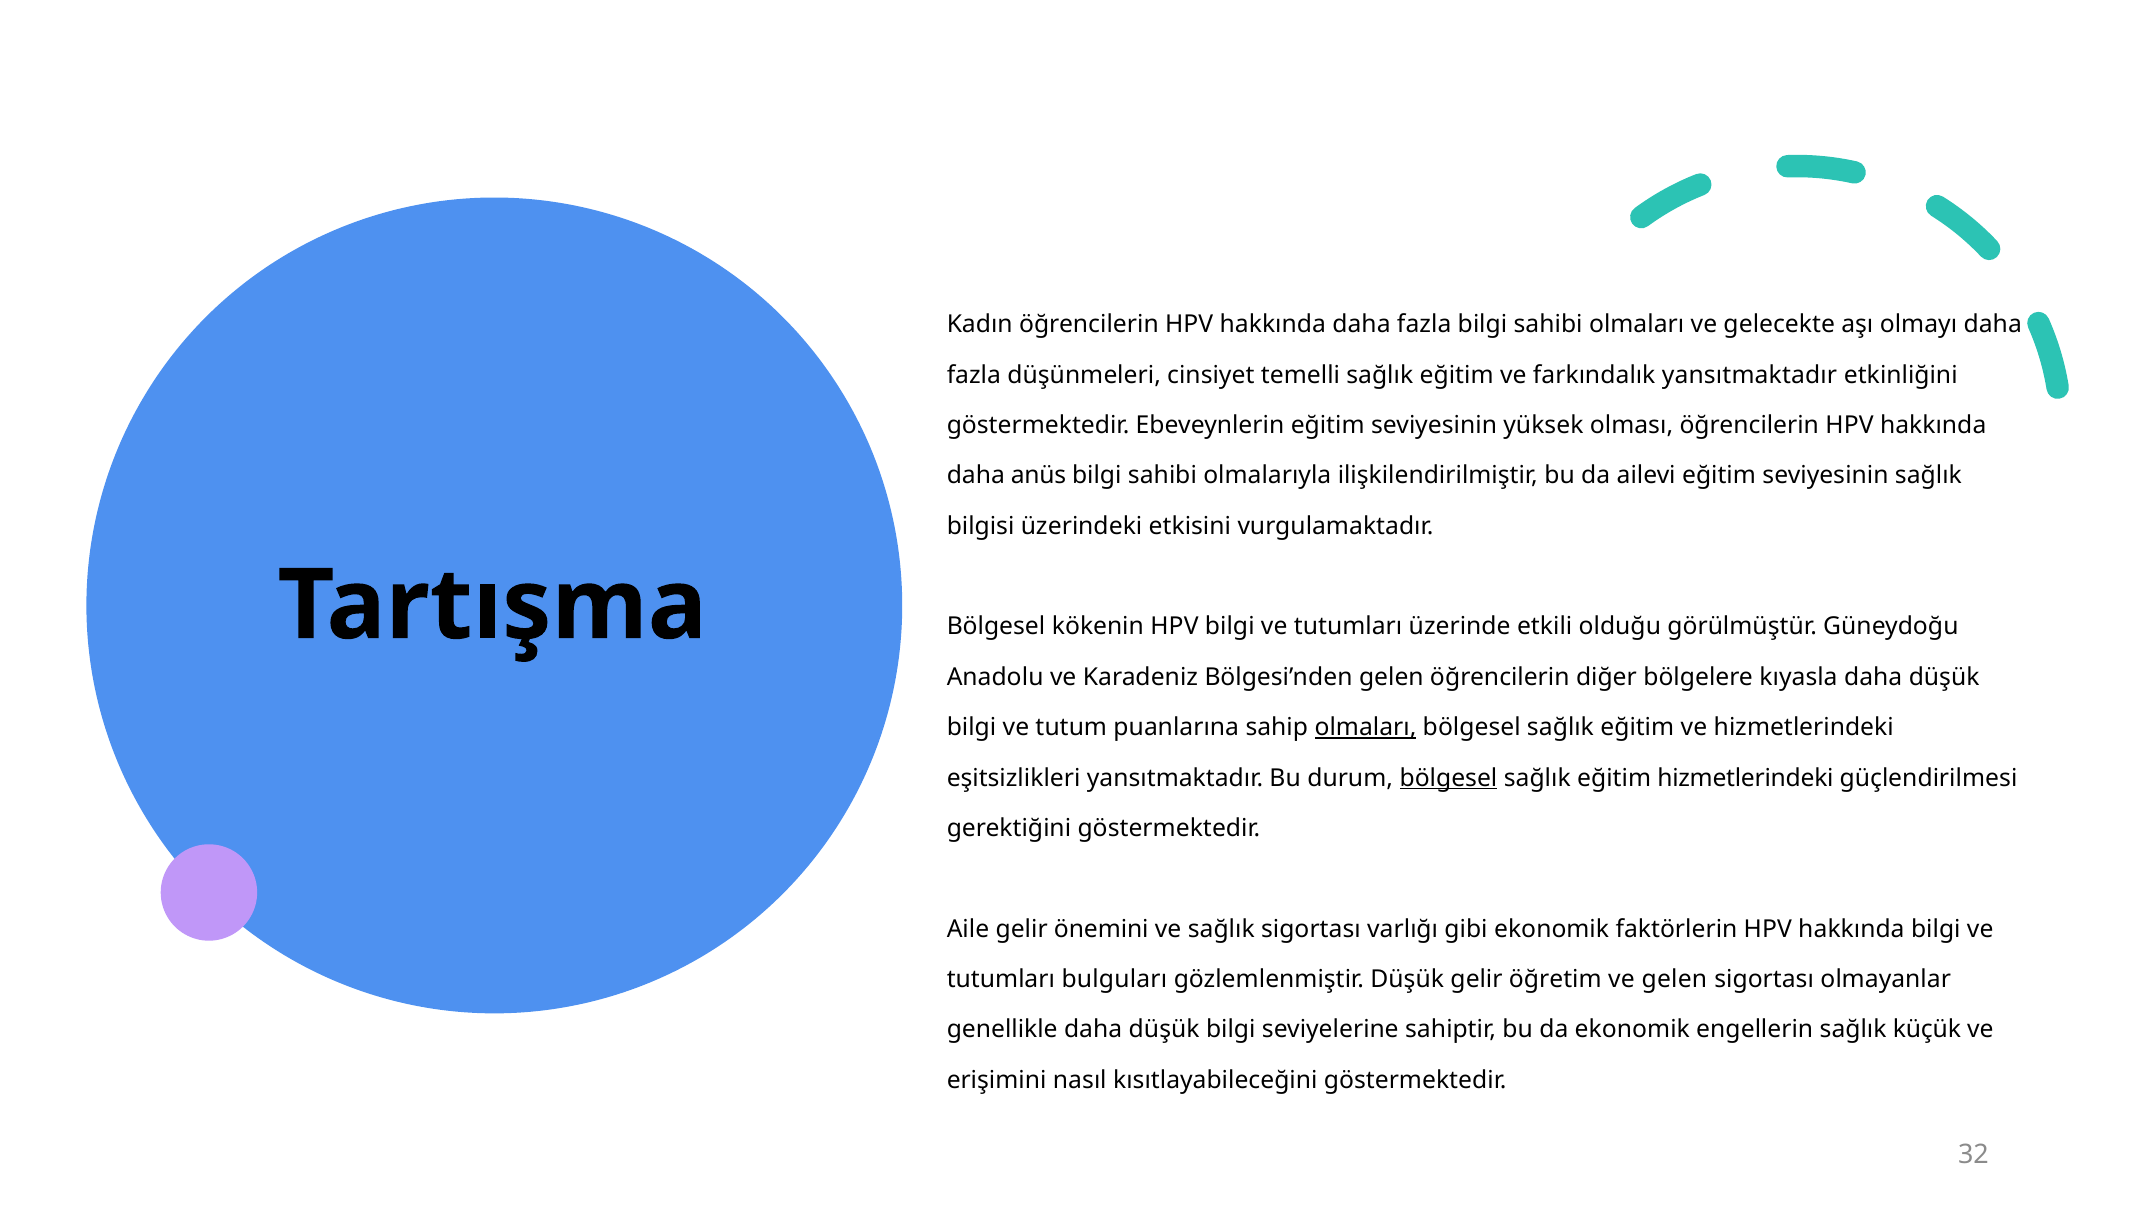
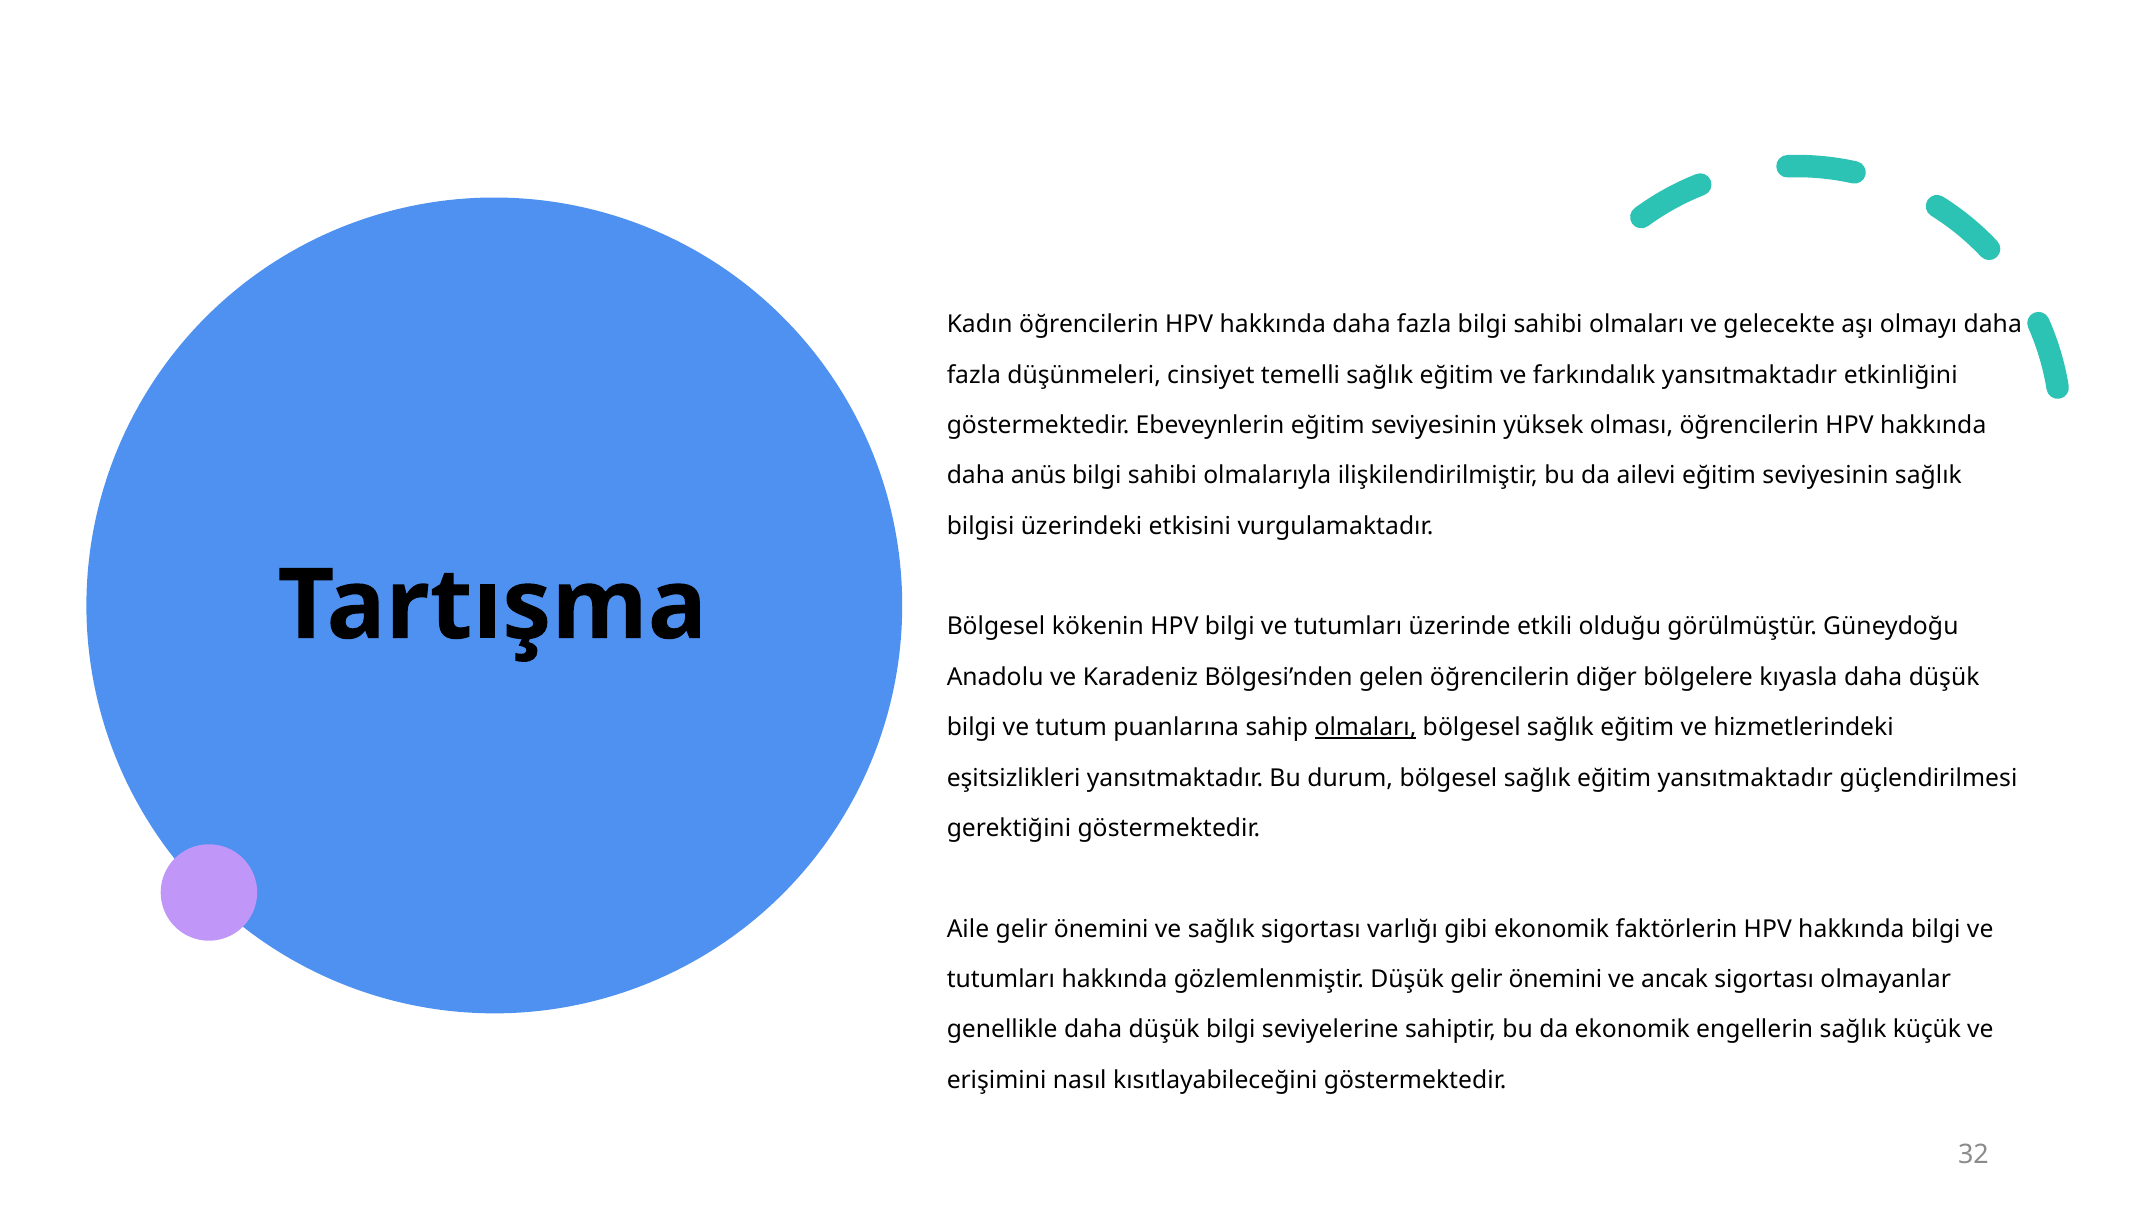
bölgesel underline: present -> none (1448, 778)
eğitim hizmetlerindeki: hizmetlerindeki -> yansıtmaktadır (1745, 778)
tutumları bulguları: bulguları -> hakkında (1114, 979)
Düşük gelir öğretim: öğretim -> önemini (1555, 979)
ve gelen: gelen -> ancak (1675, 979)
